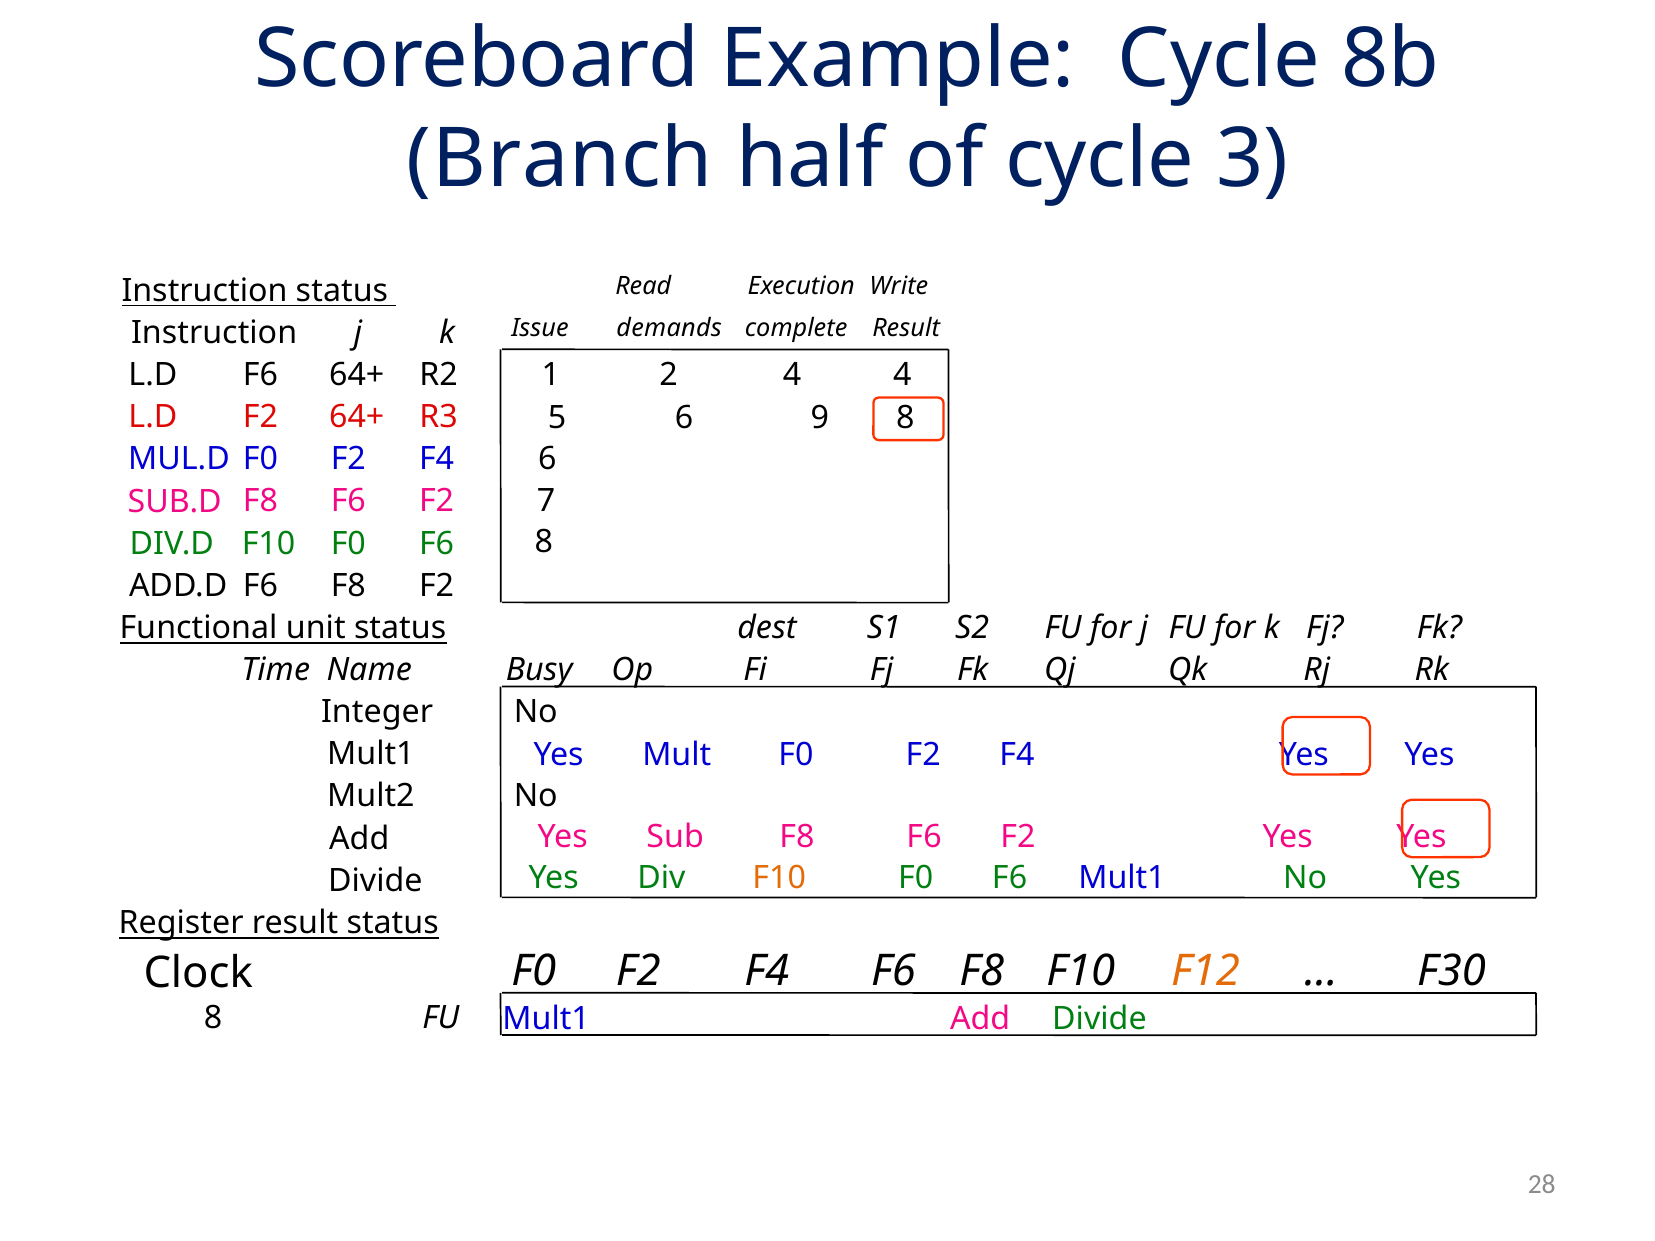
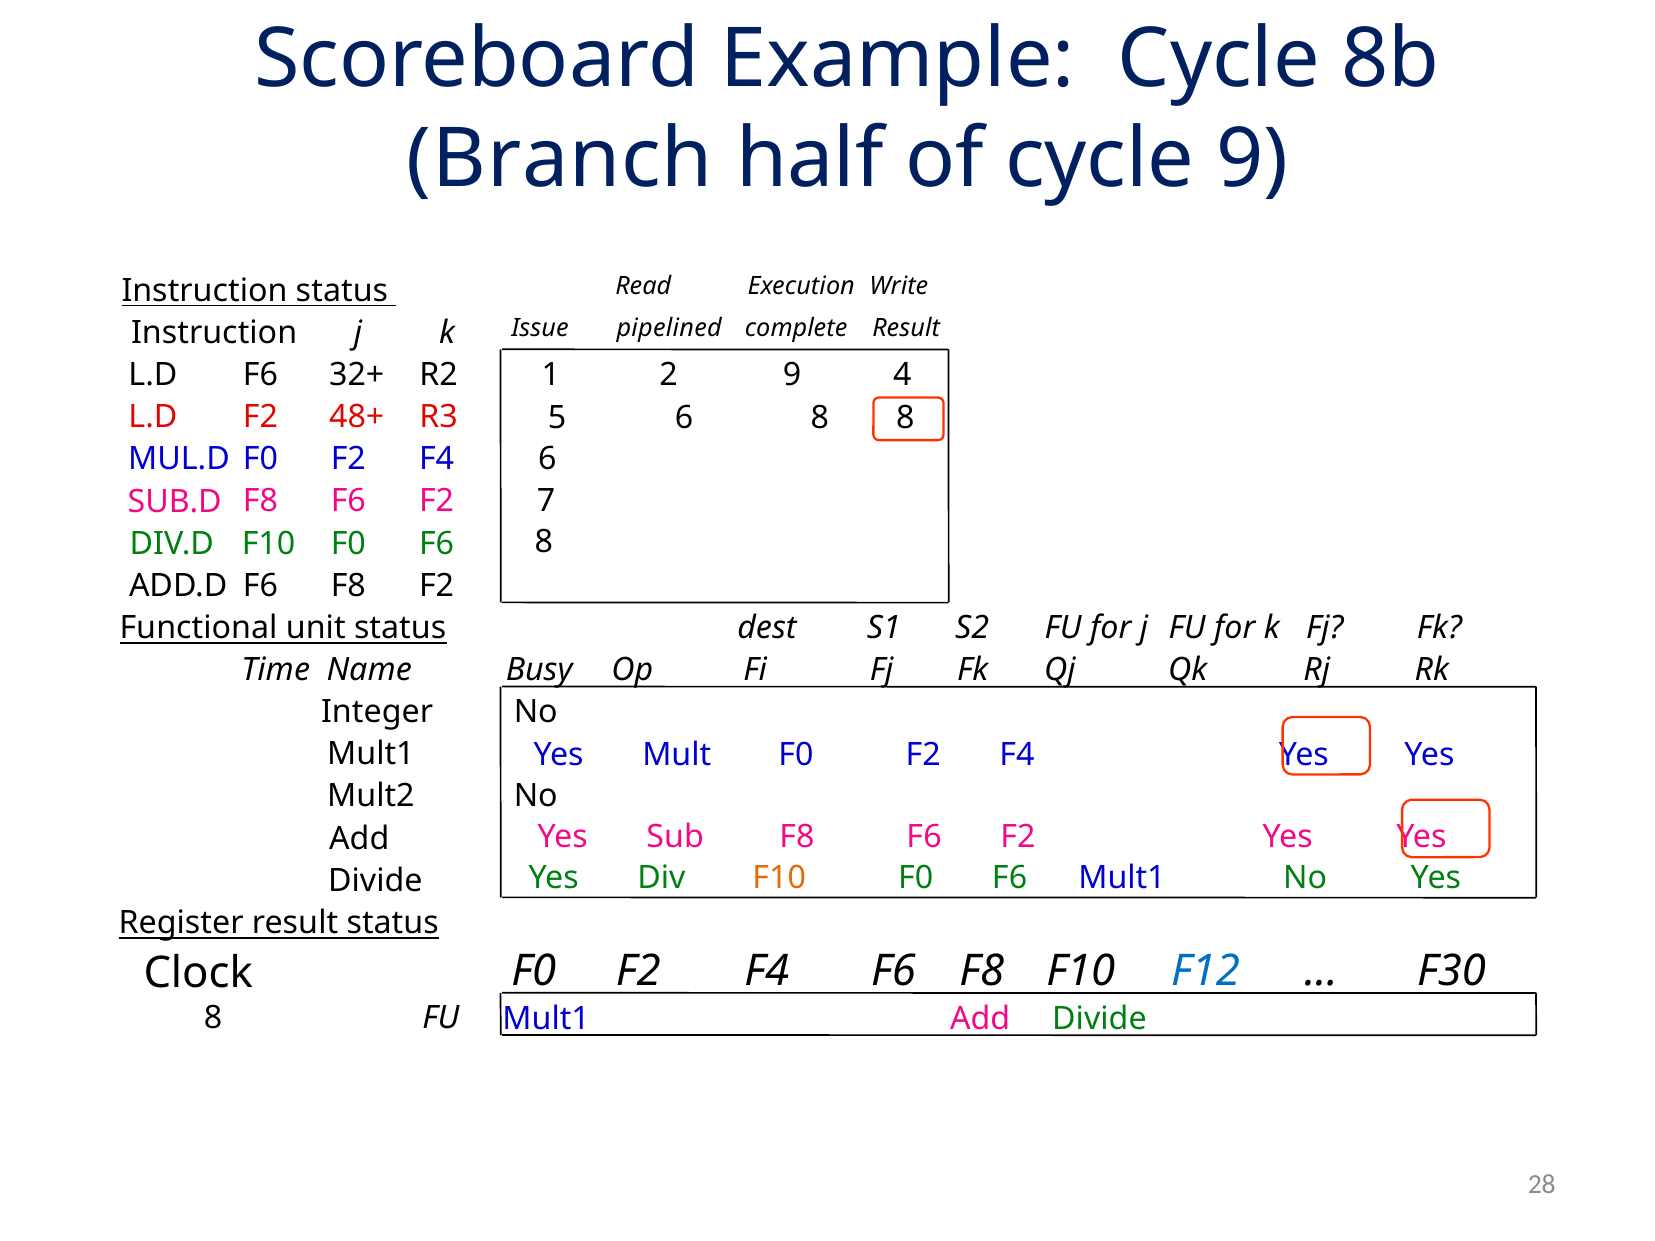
cycle 3: 3 -> 9 (1252, 159)
demands: demands -> pipelined (669, 328)
F6 64+: 64+ -> 32+ (357, 375)
2 4: 4 -> 9 (792, 375)
F2 64+: 64+ -> 48+ (357, 417)
6 9: 9 -> 8 (820, 418)
F12 colour: orange -> blue (1206, 971)
